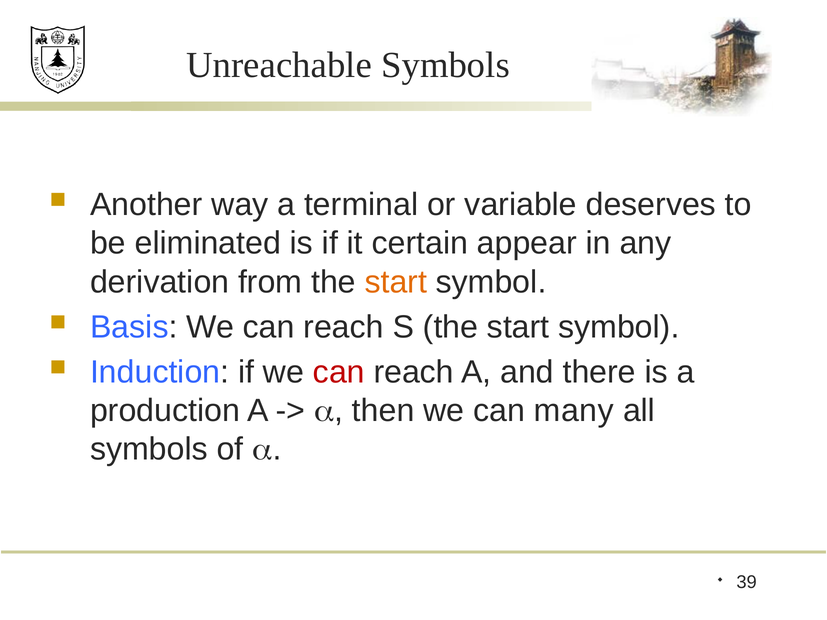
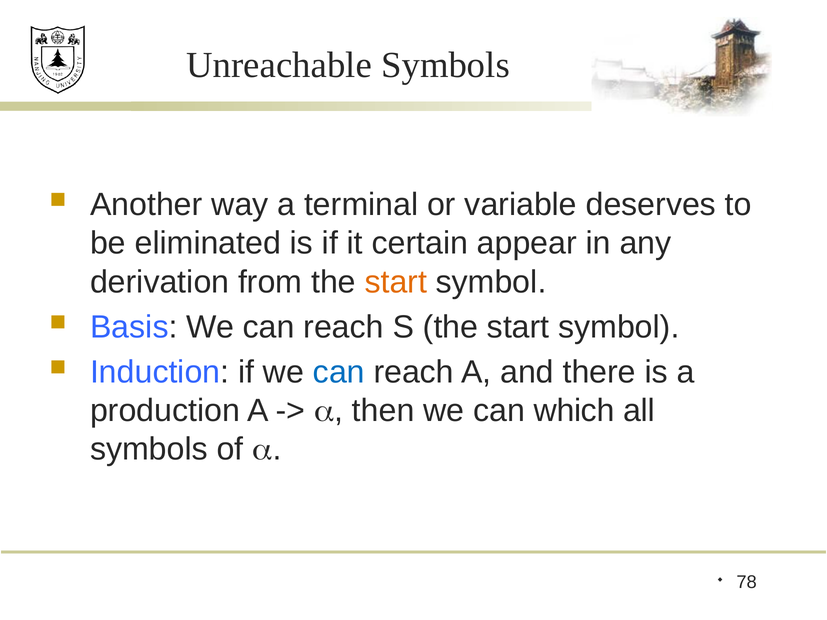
can colour: red -> blue (339, 372)
many: many -> which (574, 411)
39: 39 -> 78 (747, 582)
